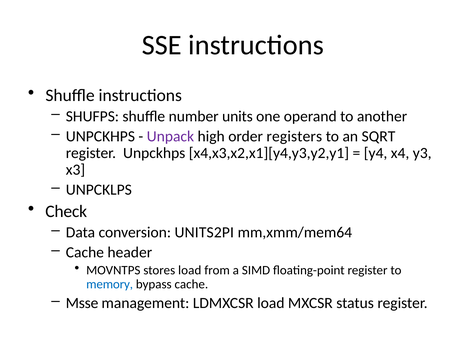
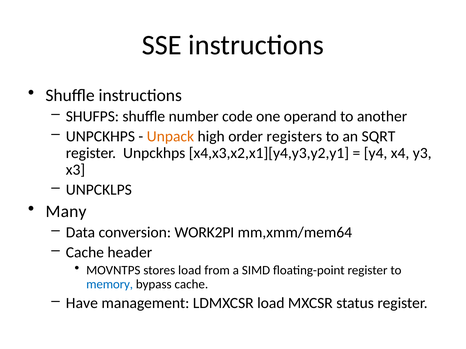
units: units -> code (237, 116)
Unpack colour: purple -> orange (170, 136)
Check: Check -> Many (66, 212)
UNITS2PI: UNITS2PI -> WORK2PI (204, 233)
Msse: Msse -> Have (82, 304)
